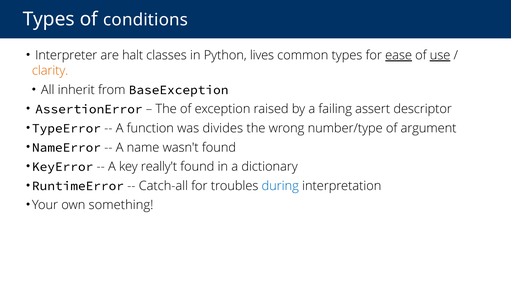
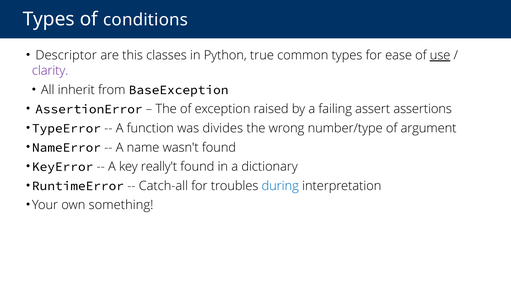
Interpreter: Interpreter -> Descriptor (66, 55)
halt: halt -> this (133, 55)
lives: lives -> true (262, 55)
ease underline: present -> none (399, 55)
clarity colour: orange -> purple (50, 71)
descriptor: descriptor -> assertions (423, 109)
